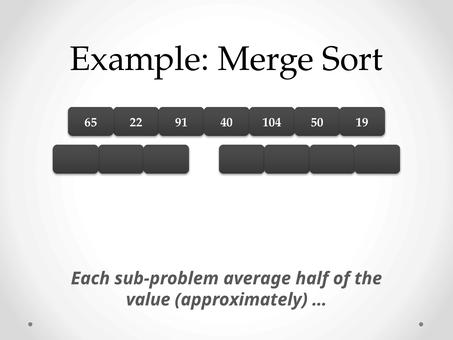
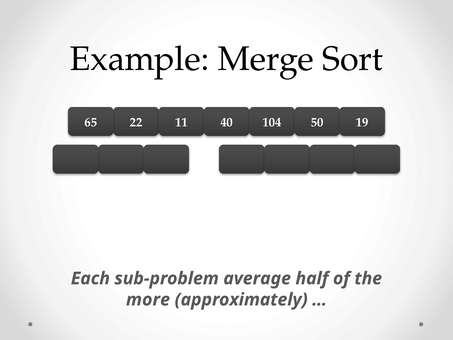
91: 91 -> 11 (181, 122)
value: value -> more (148, 299)
